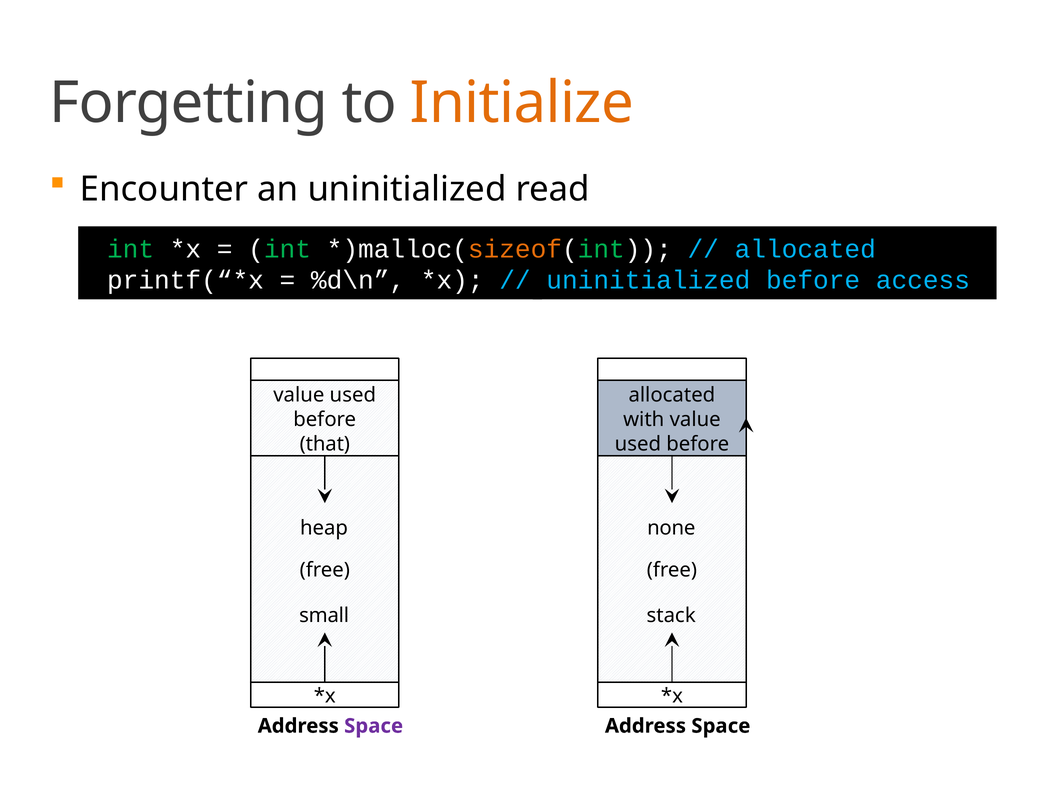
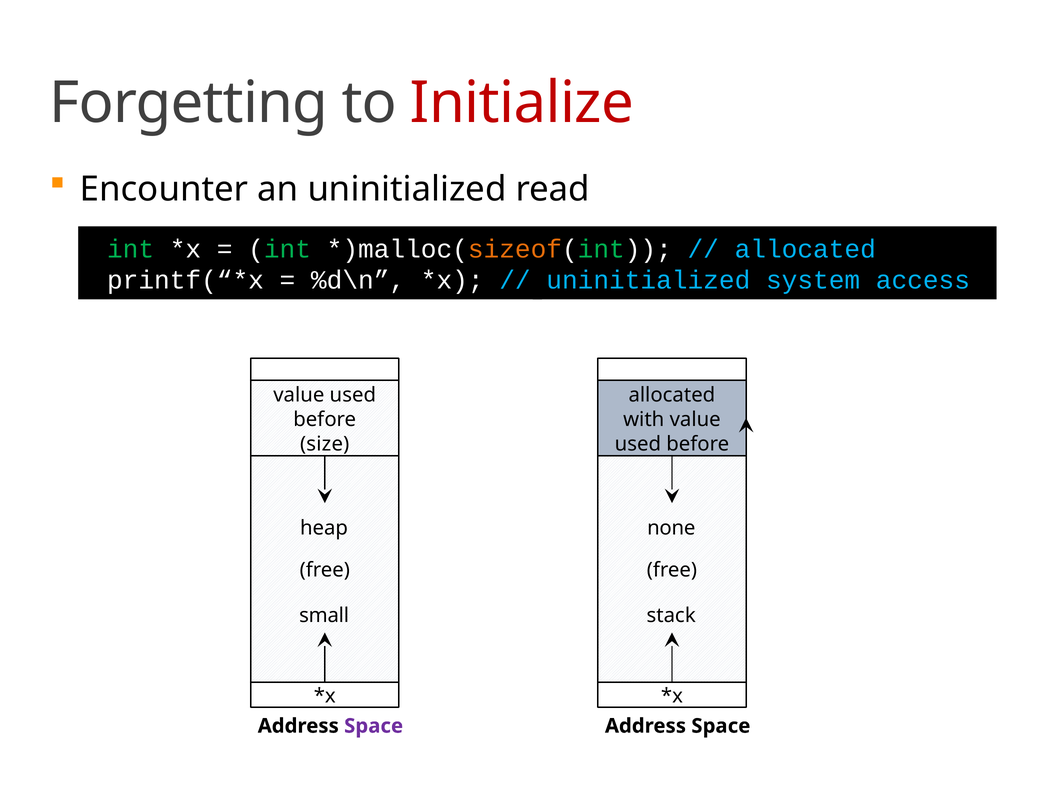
Initialize colour: orange -> red (522, 103)
uninitialized before: before -> system (813, 280)
that: that -> size (325, 444)
